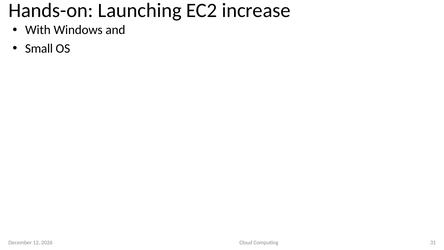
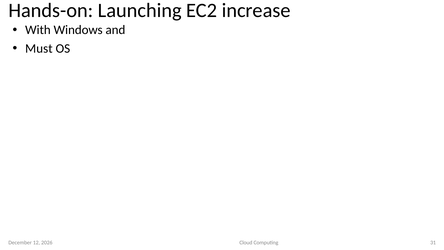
Small: Small -> Must (39, 48)
